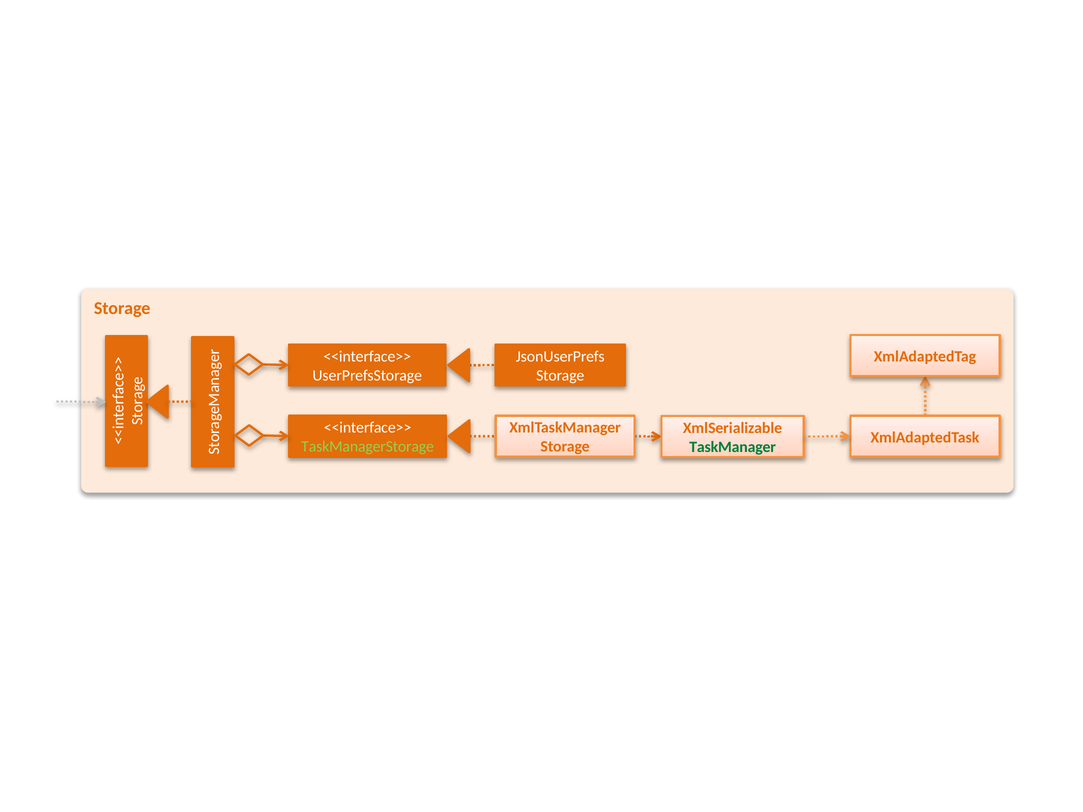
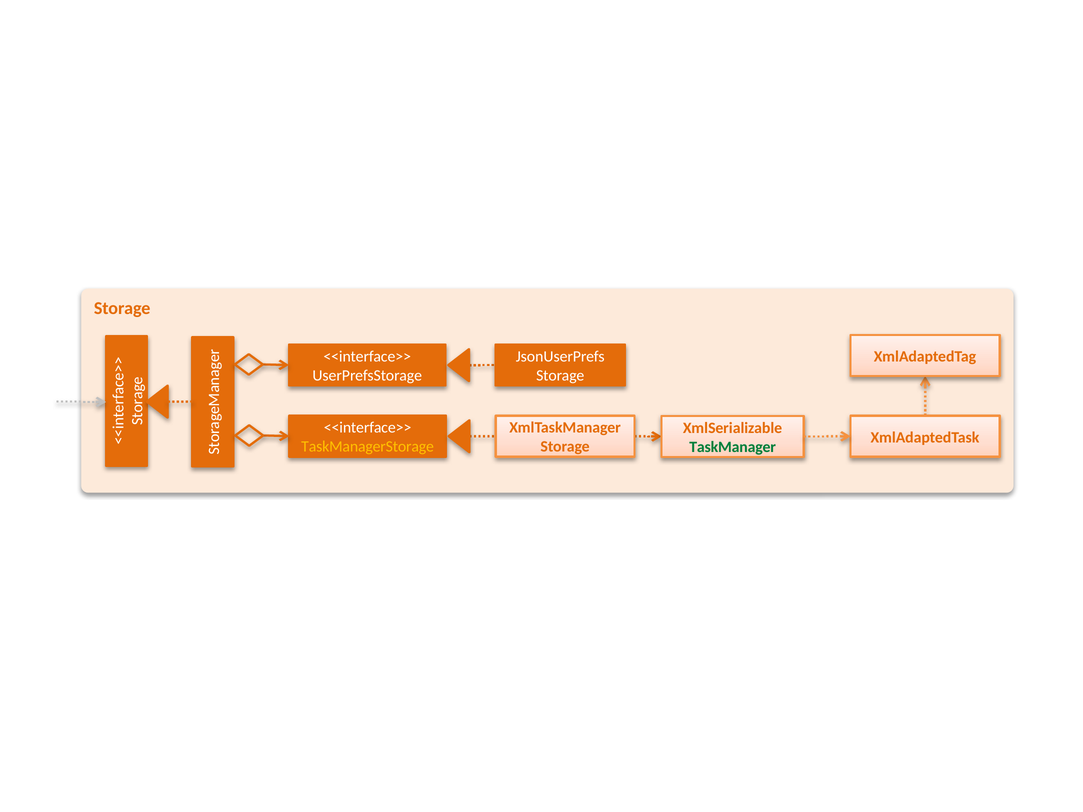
TaskManagerStorage colour: light green -> yellow (368, 447)
